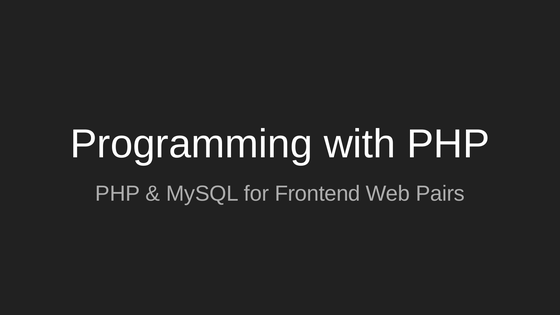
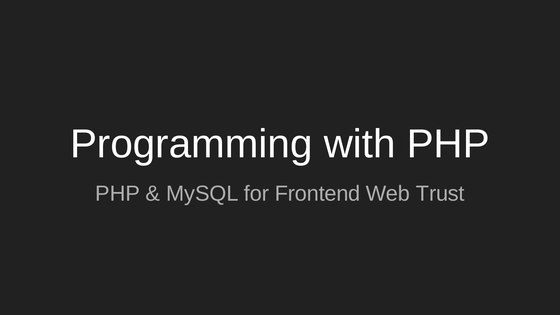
Pairs: Pairs -> Trust (440, 194)
